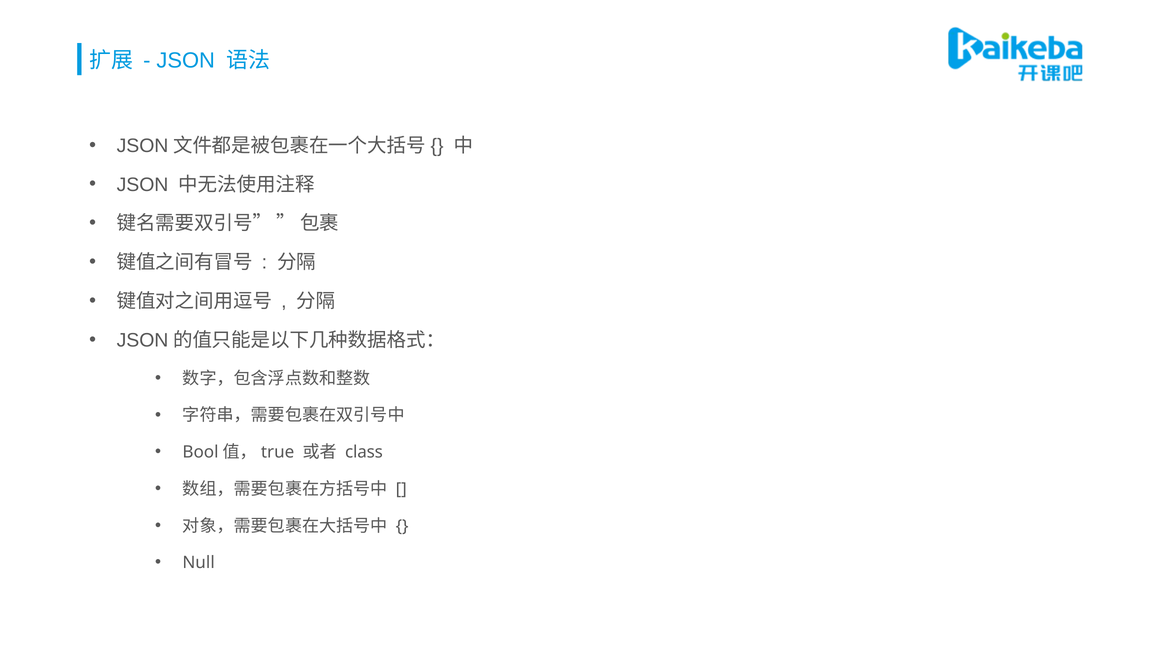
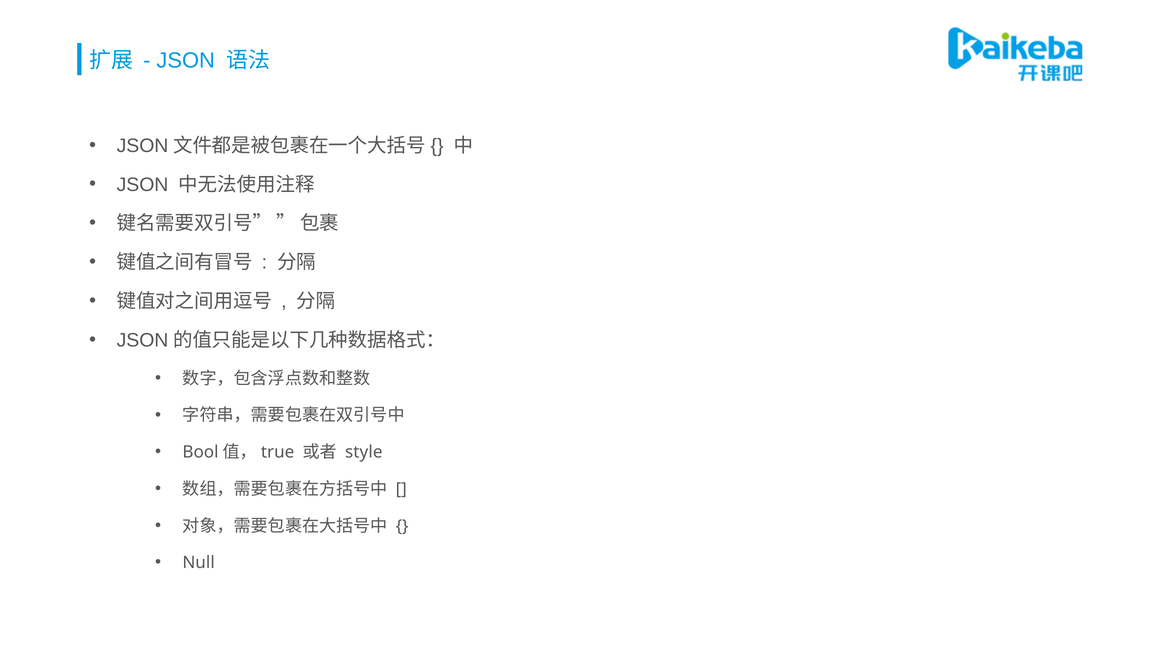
class: class -> style (364, 452)
